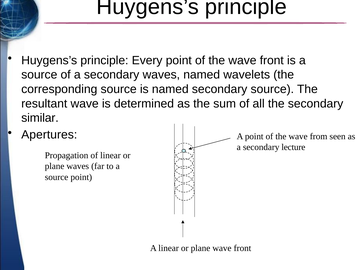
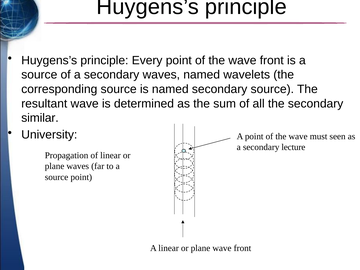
Apertures: Apertures -> University (49, 135)
from: from -> must (319, 136)
